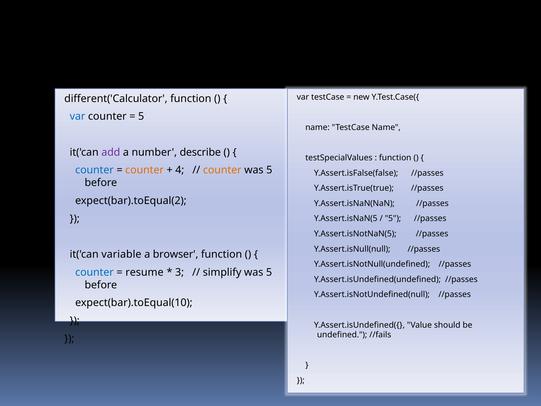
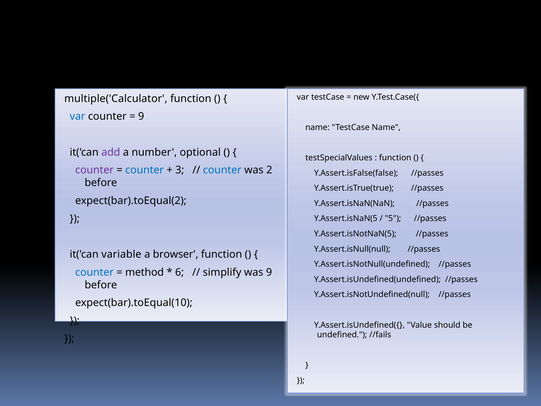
different('Calculator: different('Calculator -> multiple('Calculator (116, 98)
5: 5 -> 9 (141, 116)
describe: describe -> optional (200, 152)
counter colour: blue -> purple (94, 170)
counter colour: orange -> blue (145, 170)
4: 4 -> 3 (180, 170)
counter colour: orange -> blue (222, 170)
5: 5 -> 2 (269, 170)
resume: resume -> method (145, 272)
3: 3 -> 6 (180, 272)
5: 5 -> 9 (269, 272)
